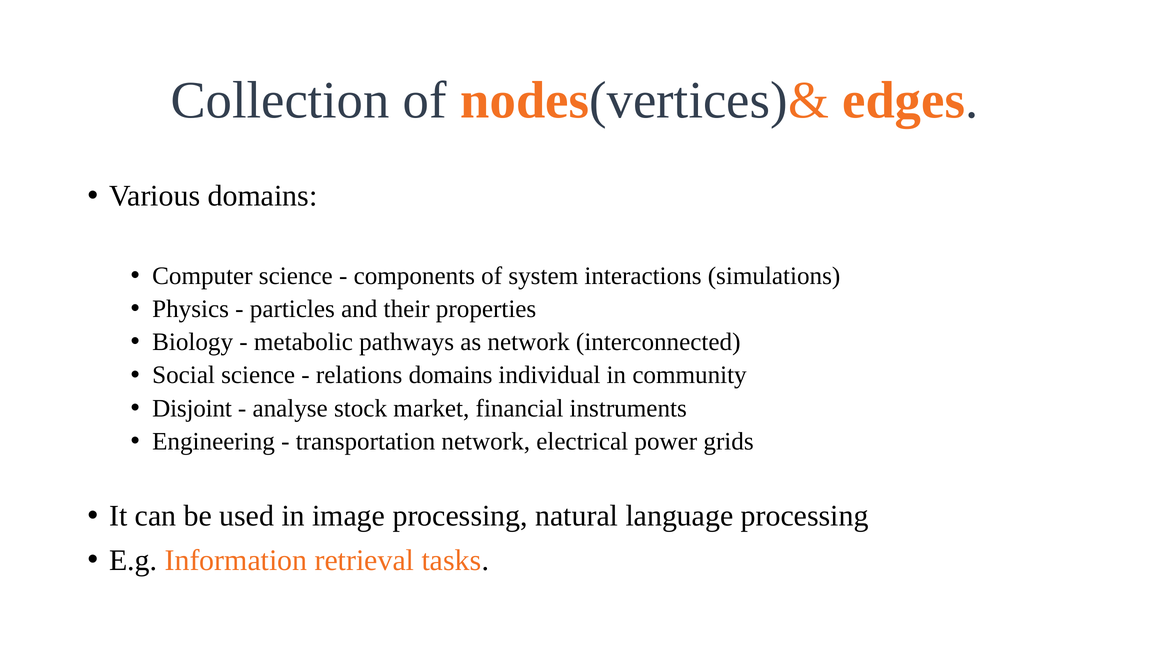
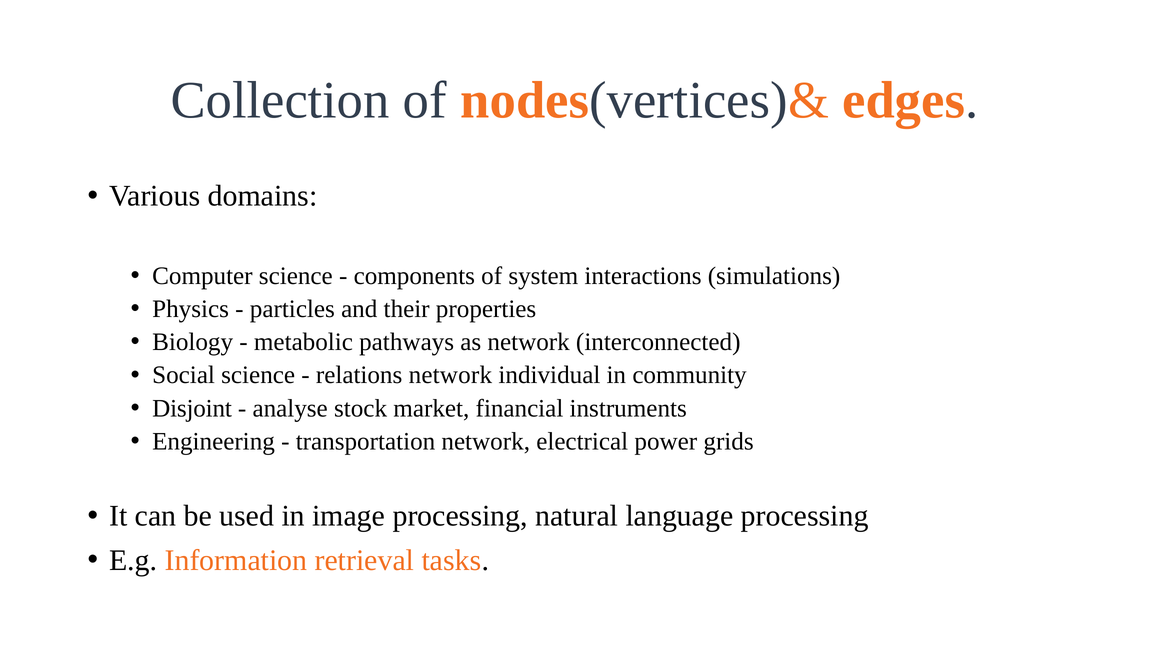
relations domains: domains -> network (450, 375)
